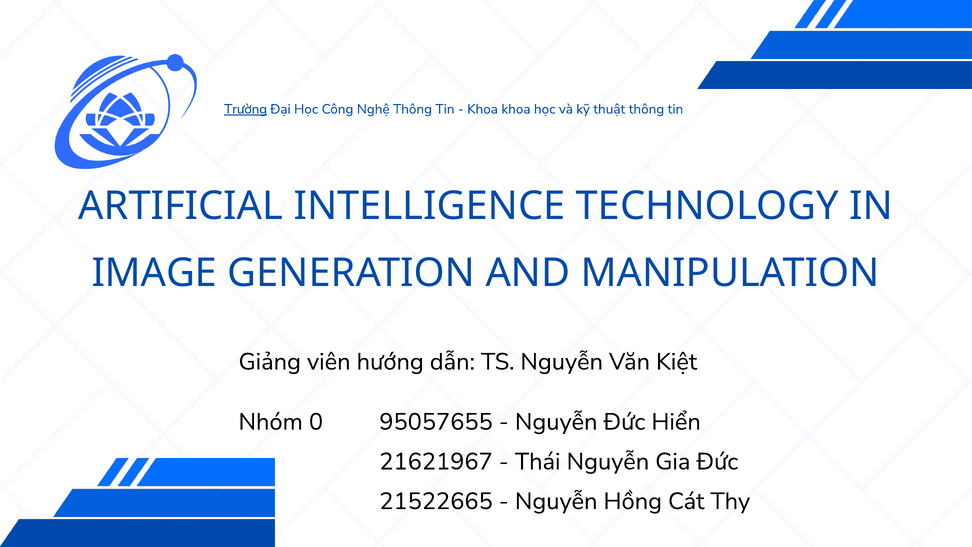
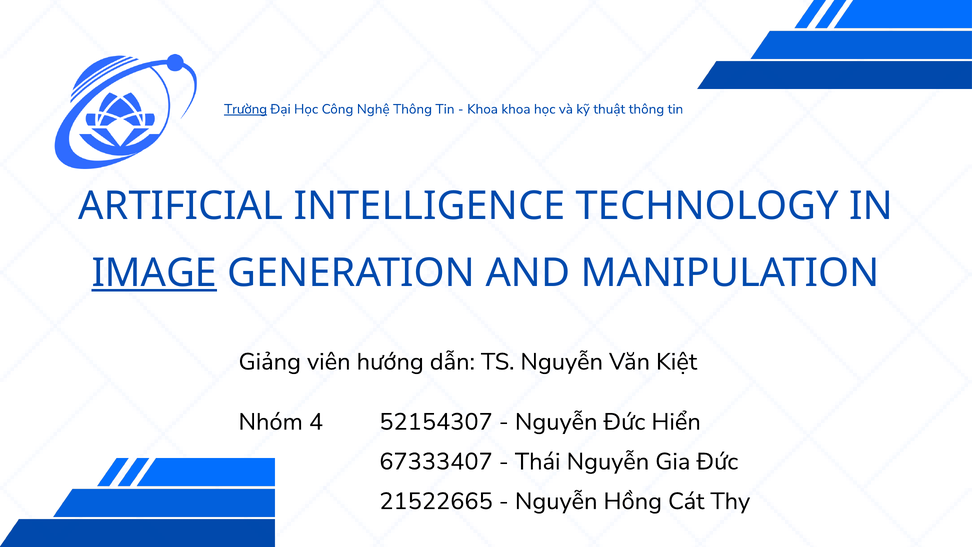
IMAGE underline: none -> present (154, 273)
0: 0 -> 4 (316, 422)
95057655: 95057655 -> 52154307 (436, 422)
21621967: 21621967 -> 67333407 (436, 461)
